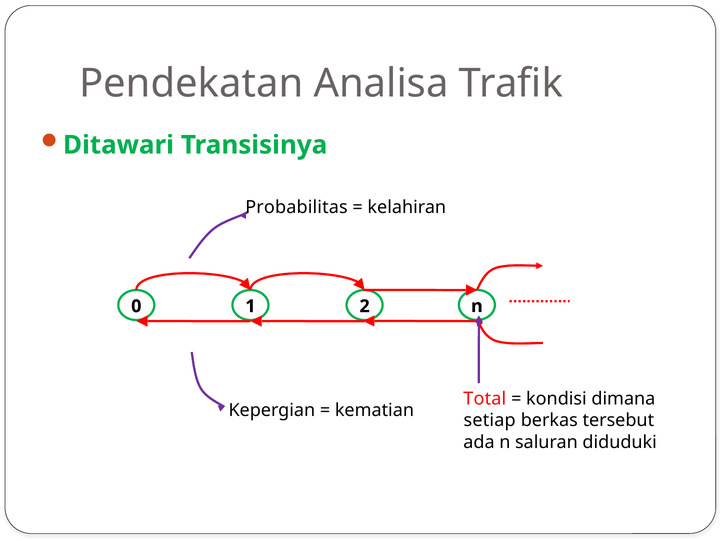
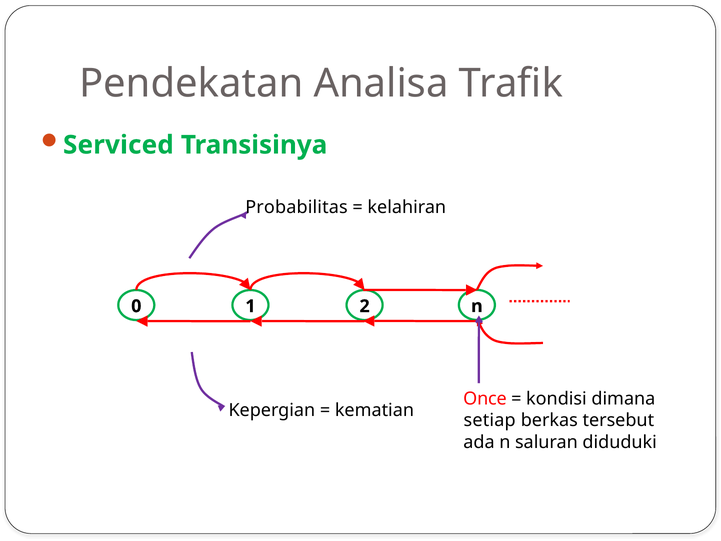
Ditawari: Ditawari -> Serviced (118, 145)
Total: Total -> Once (485, 399)
